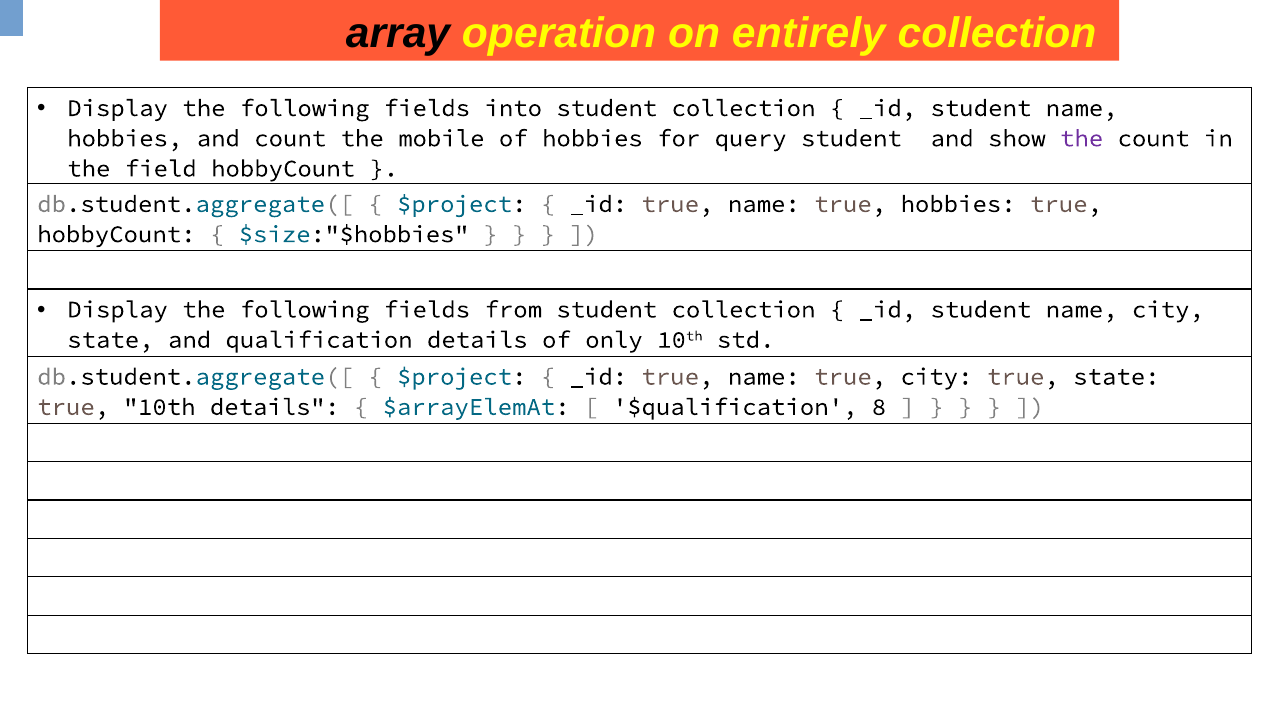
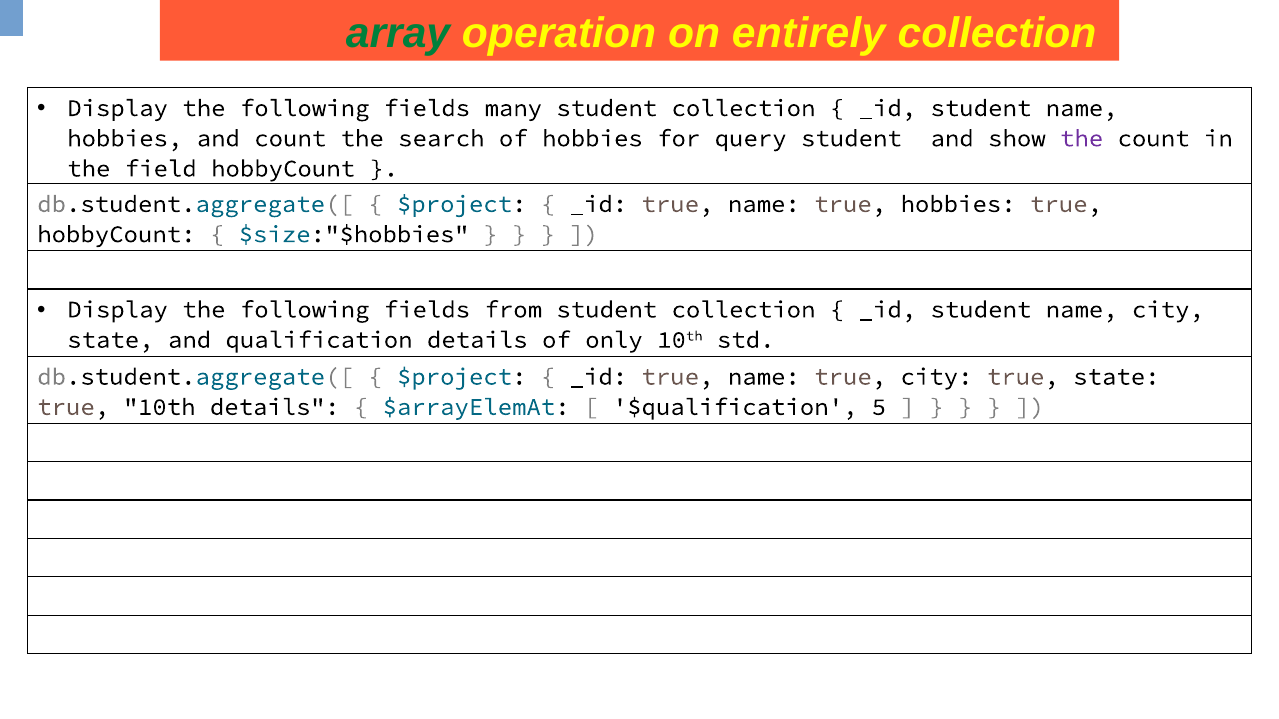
array colour: black -> green (398, 33)
into: into -> many (513, 108)
mobile: mobile -> search (441, 138)
8: 8 -> 5 (879, 407)
